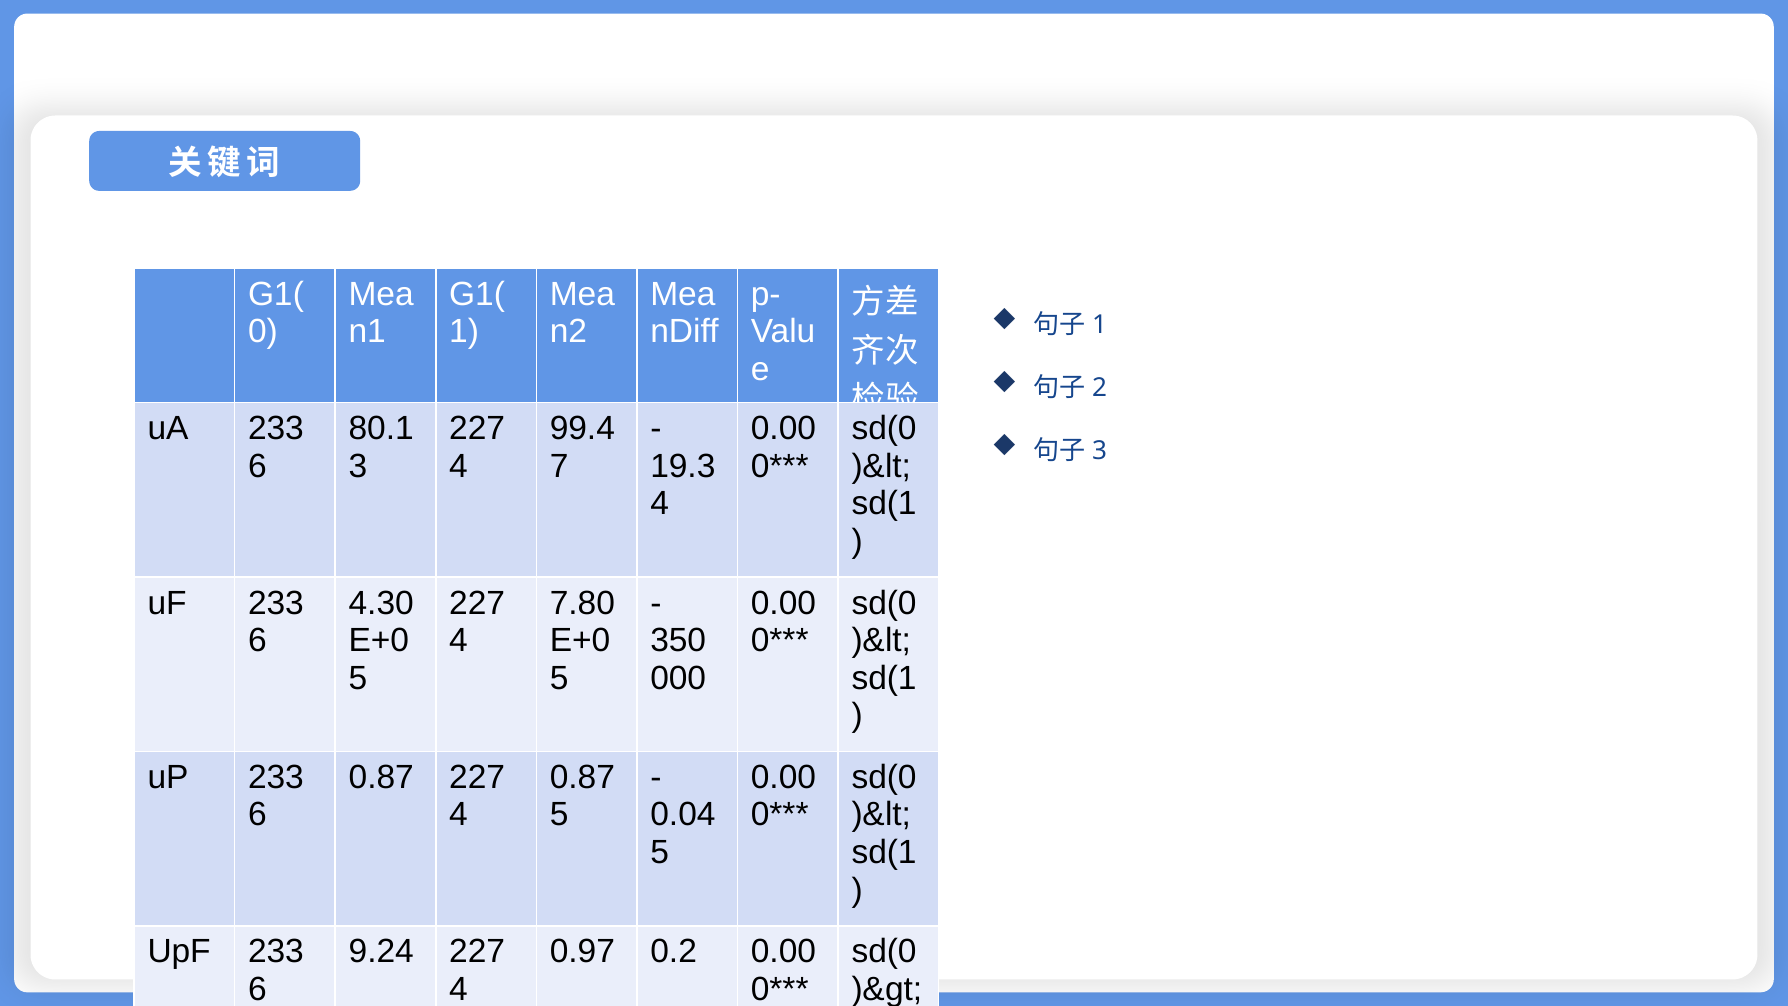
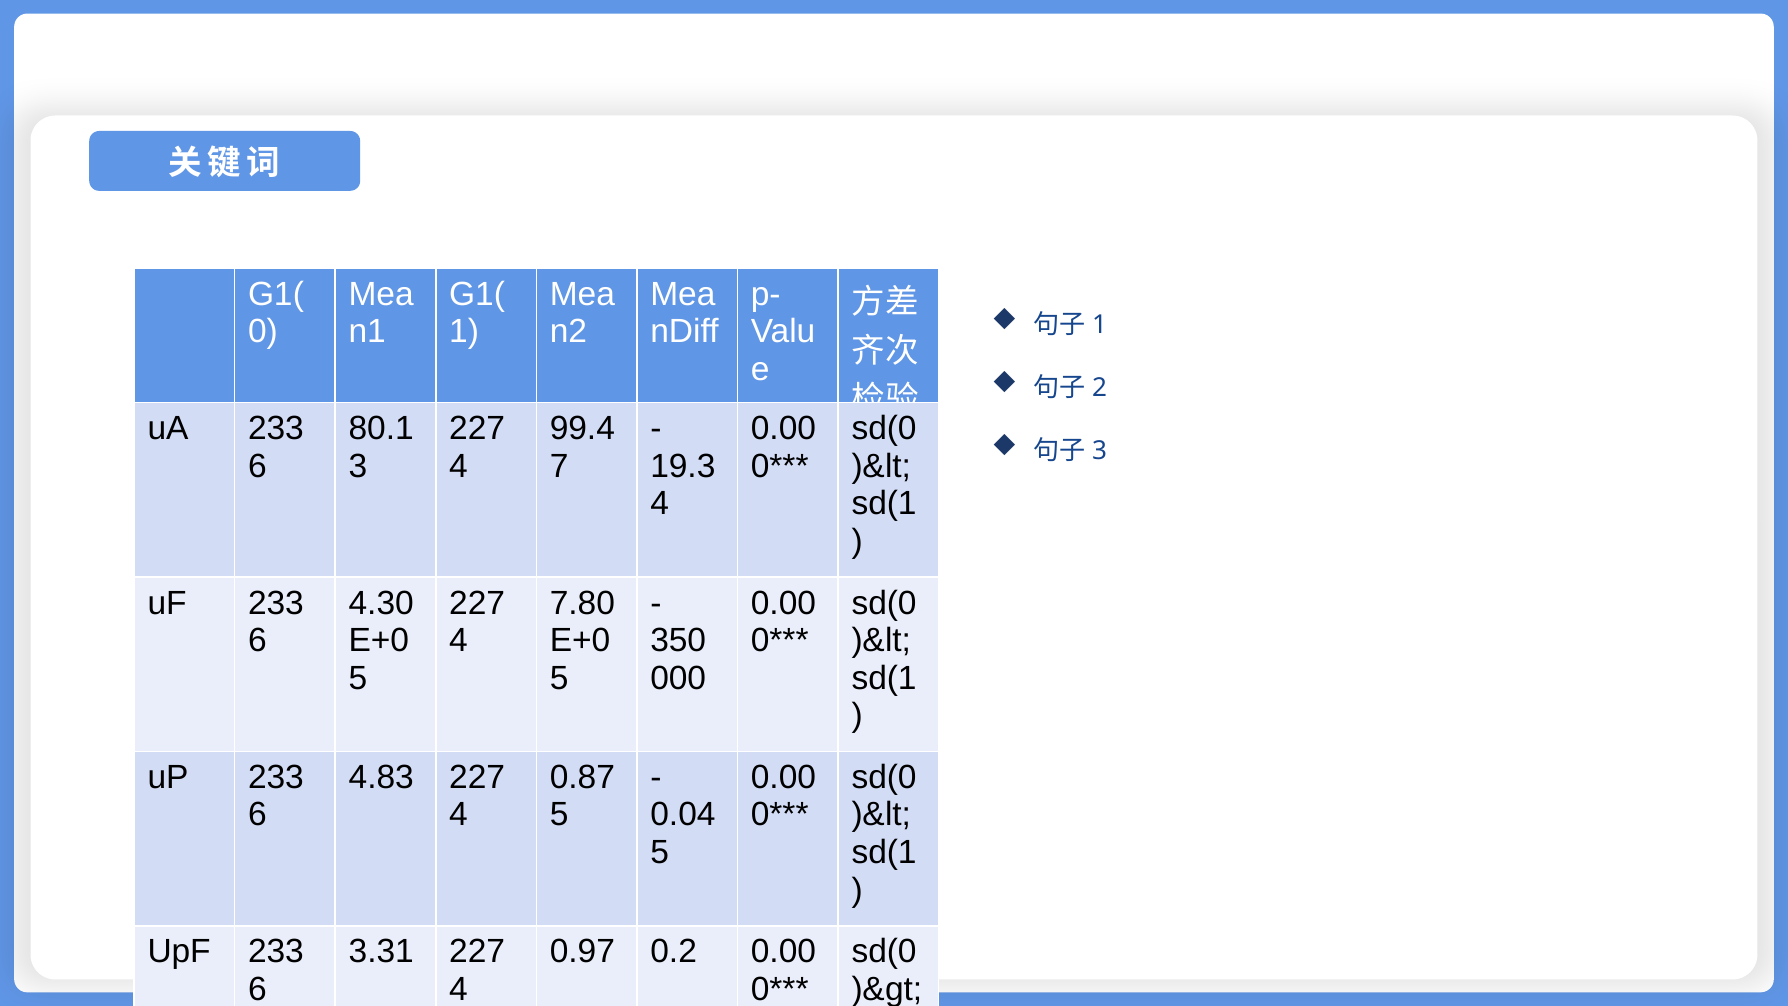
0.87: 0.87 -> 4.83 (381, 777)
9.24: 9.24 -> 3.31 (381, 952)
